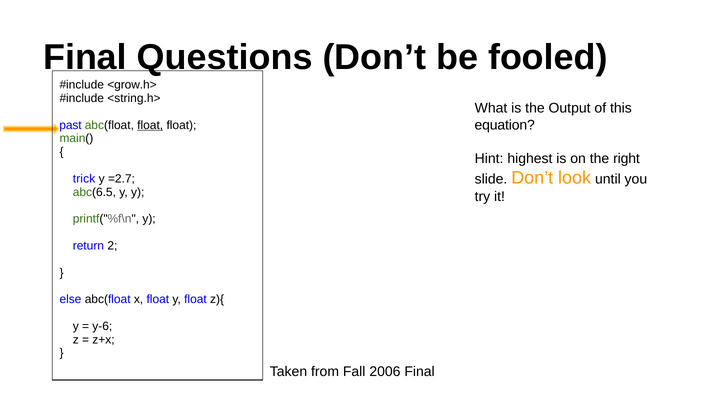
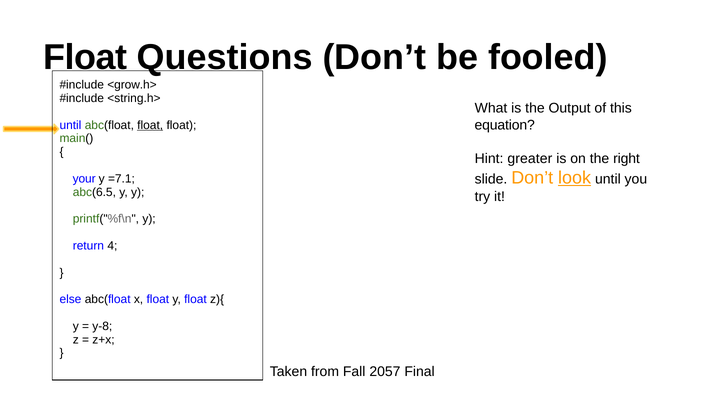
Final: Final -> Float (85, 57)
past: past -> until (70, 125)
highest: highest -> greater (530, 159)
look underline: none -> present (575, 178)
trick: trick -> your (84, 179)
=2.7: =2.7 -> =7.1 (121, 179)
2: 2 -> 4 (112, 246)
y-6: y-6 -> y-8 (102, 327)
2006: 2006 -> 2057 (385, 372)
